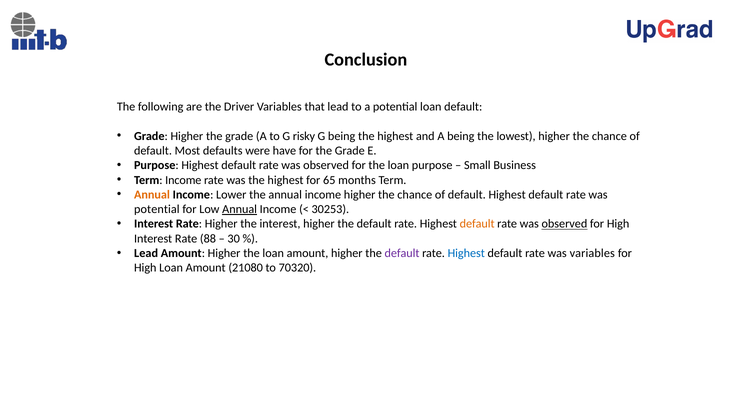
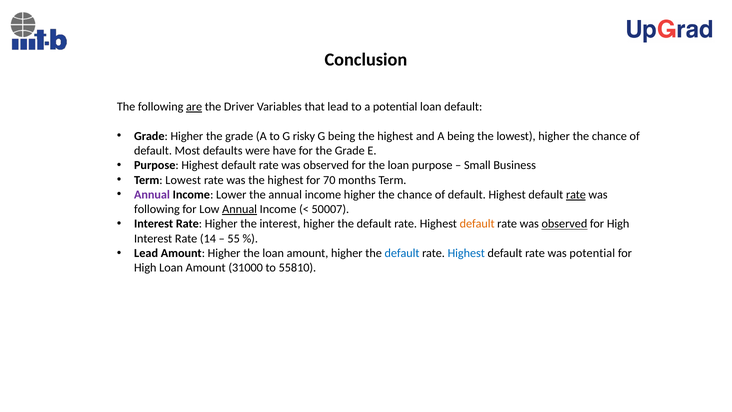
are underline: none -> present (194, 107)
Term Income: Income -> Lowest (183, 180)
65: 65 -> 70 (329, 180)
Annual colour: orange -> purple (152, 195)
rate underline: none -> present (576, 195)
potential: potential -> following (157, 209)
30253: 30253 -> 50007 (330, 209)
88: 88 -> 14 (208, 238)
30: 30 -> 55 (234, 238)
default colour: purple -> blue (402, 253)
was variables: variables -> potential (592, 253)
21080: 21080 -> 31000 (246, 268)
70320: 70320 -> 55810 (297, 268)
